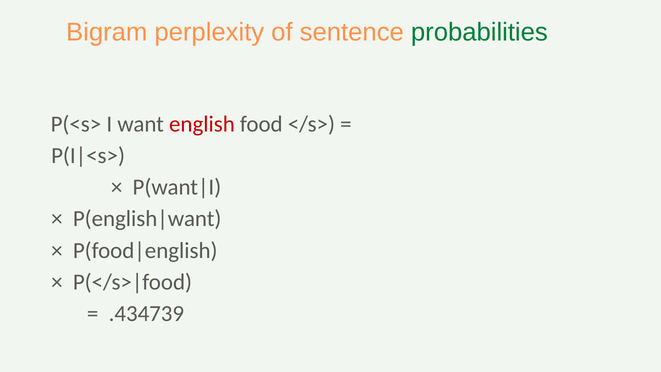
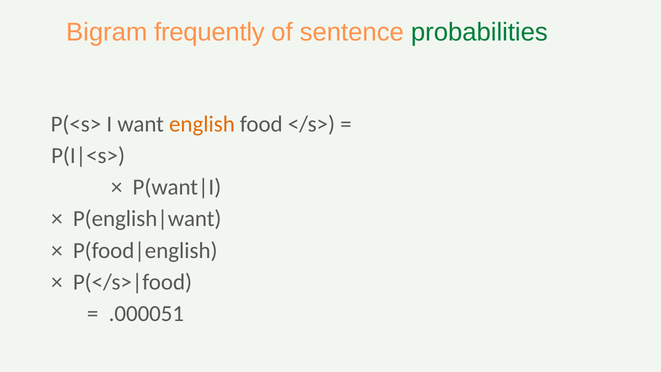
perplexity: perplexity -> frequently (209, 32)
english colour: red -> orange (202, 124)
.434739: .434739 -> .000051 (146, 314)
